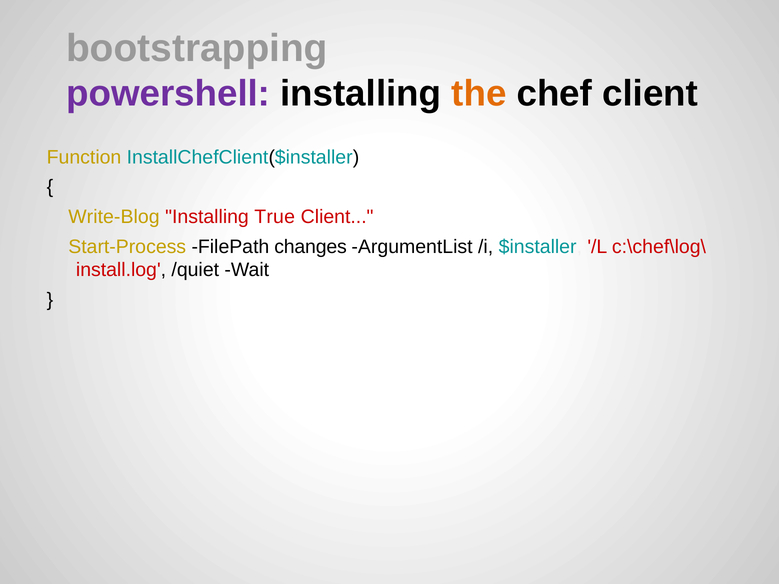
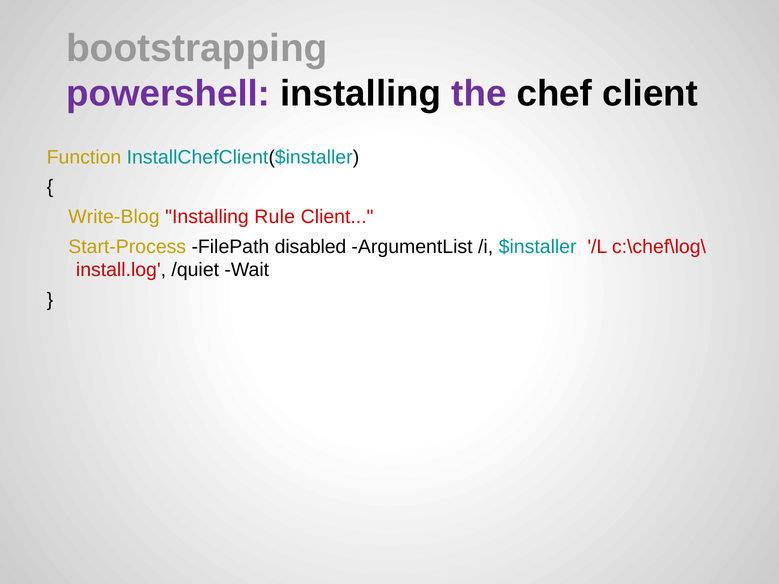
the colour: orange -> purple (479, 93)
True: True -> Rule (275, 217)
changes: changes -> disabled (310, 247)
